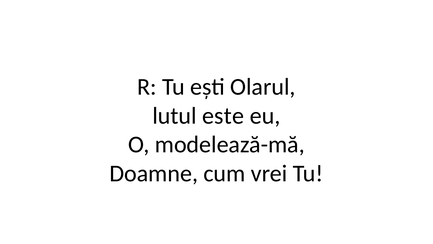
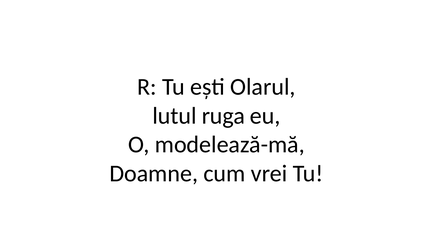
este: este -> ruga (223, 116)
